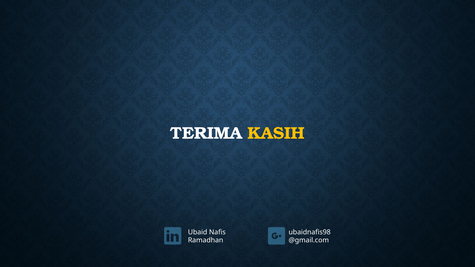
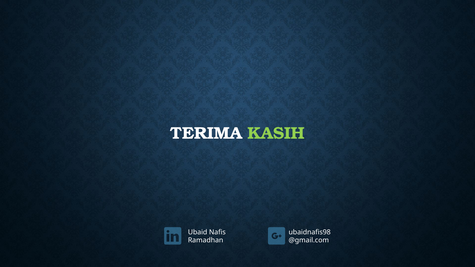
KASIH colour: yellow -> light green (276, 133)
